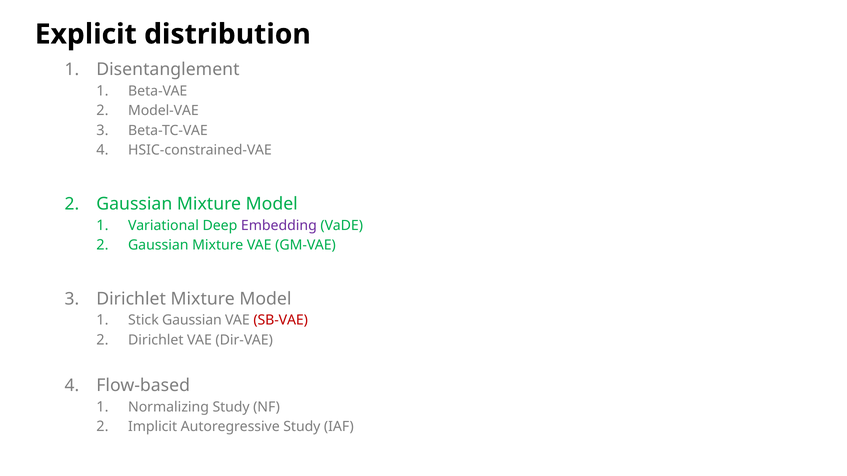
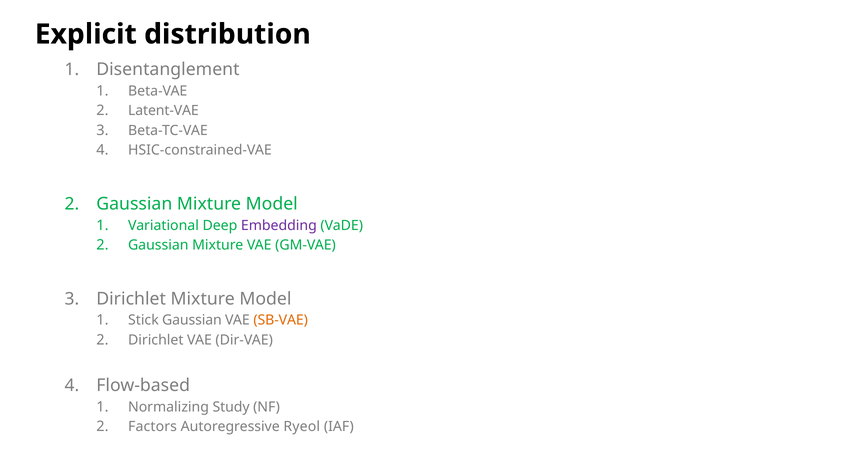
Model-VAE: Model-VAE -> Latent-VAE (163, 111)
SB-VAE colour: red -> orange (281, 321)
Implicit: Implicit -> Factors (153, 427)
Autoregressive Study: Study -> Ryeol (302, 427)
